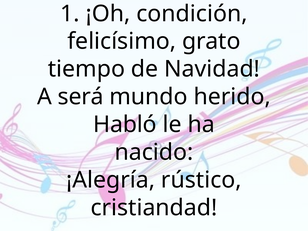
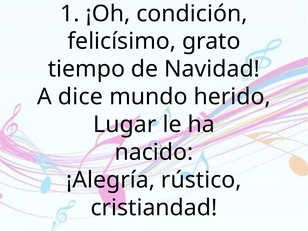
será: será -> dice (80, 97)
Habló: Habló -> Lugar (125, 125)
